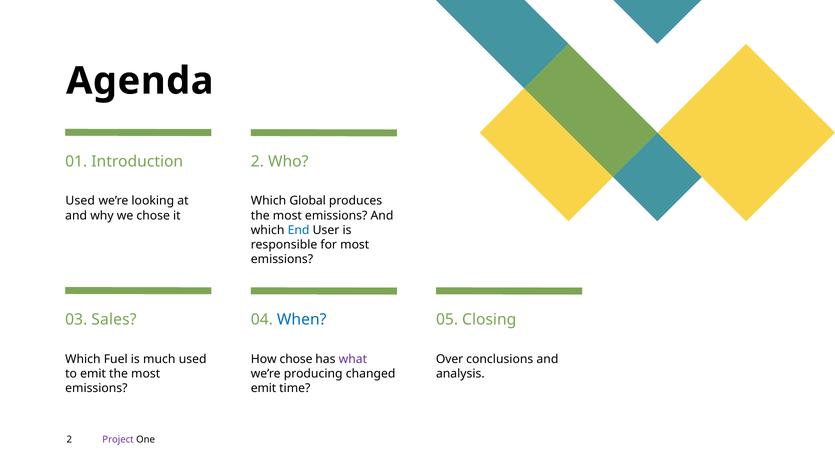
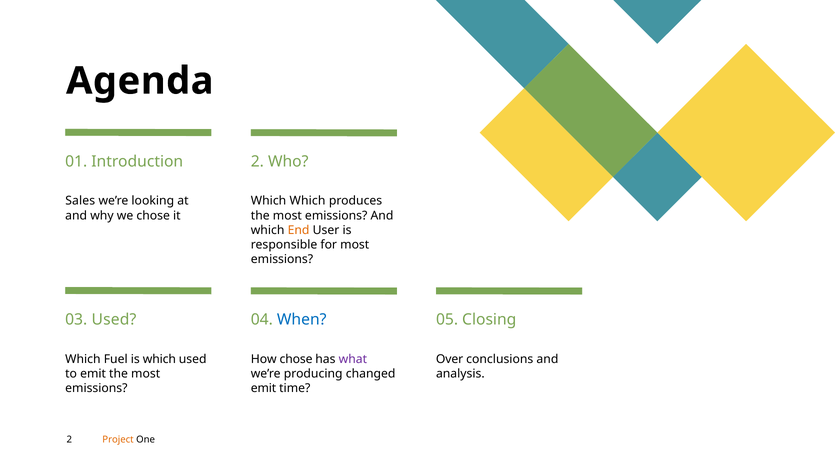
Used: Used -> Sales (80, 201)
Which Global: Global -> Which (308, 201)
End colour: blue -> orange (299, 230)
03 Sales: Sales -> Used (114, 320)
is much: much -> which (159, 360)
Project colour: purple -> orange (118, 440)
